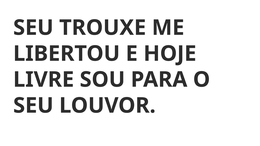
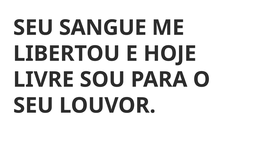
TROUXE: TROUXE -> SANGUE (103, 28)
